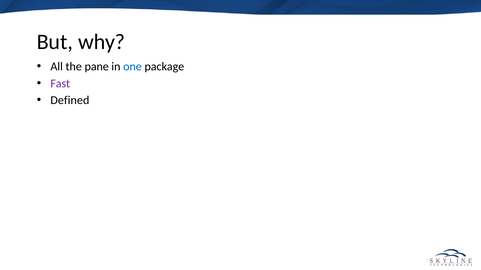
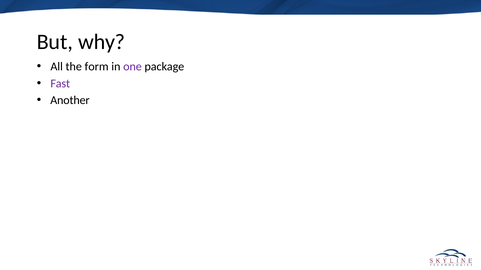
pane: pane -> form (97, 67)
one colour: blue -> purple (132, 67)
Defined: Defined -> Another (70, 100)
